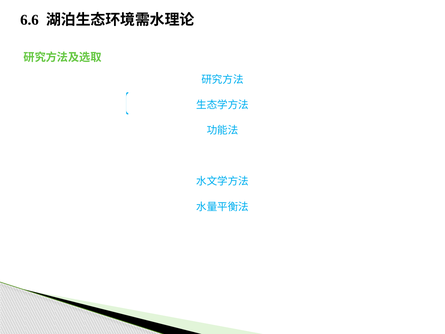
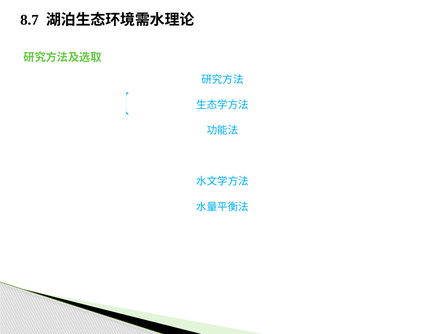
6.6: 6.6 -> 8.7 (29, 20)
